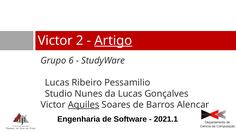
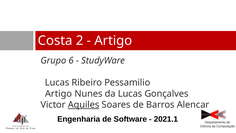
Victor: Victor -> Costa (55, 41)
Artigo underline: present -> none (113, 41)
Studio: Studio -> Artigo (59, 93)
